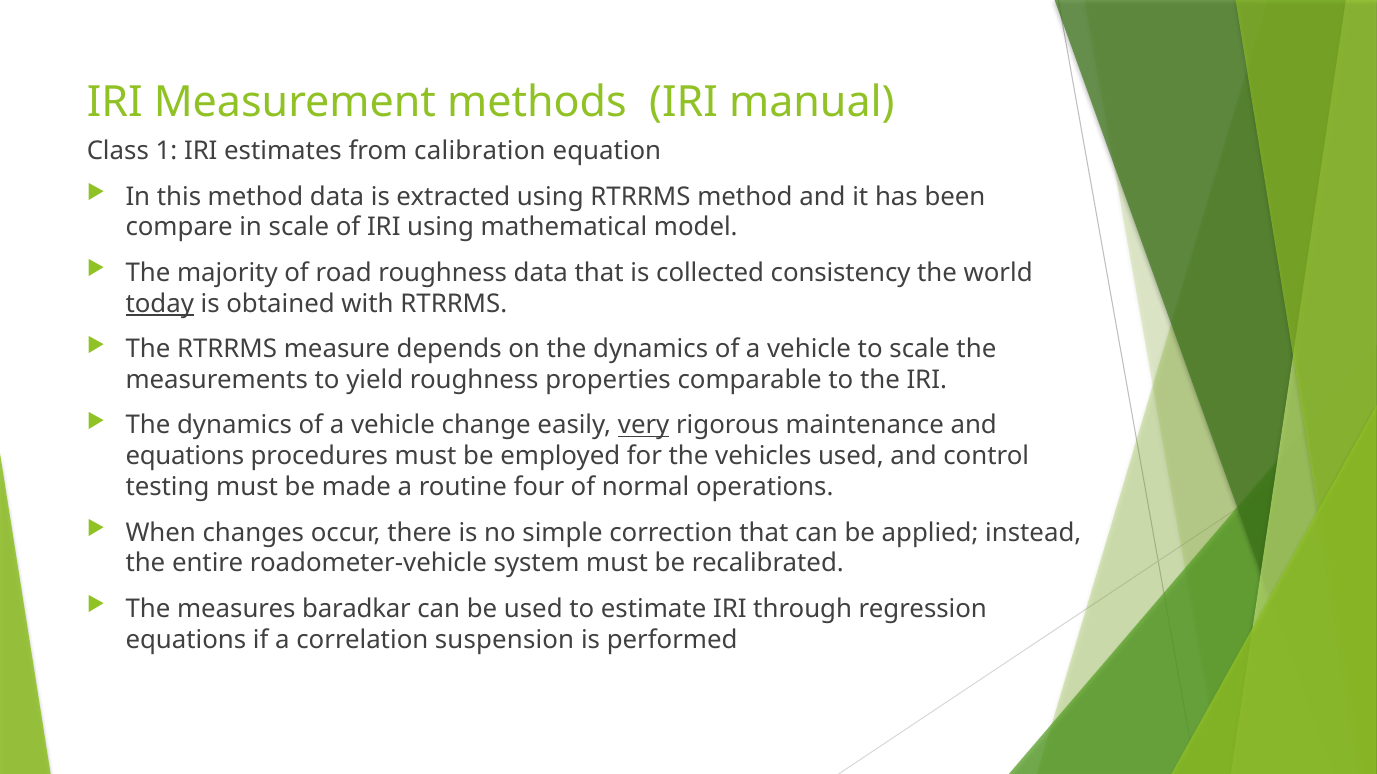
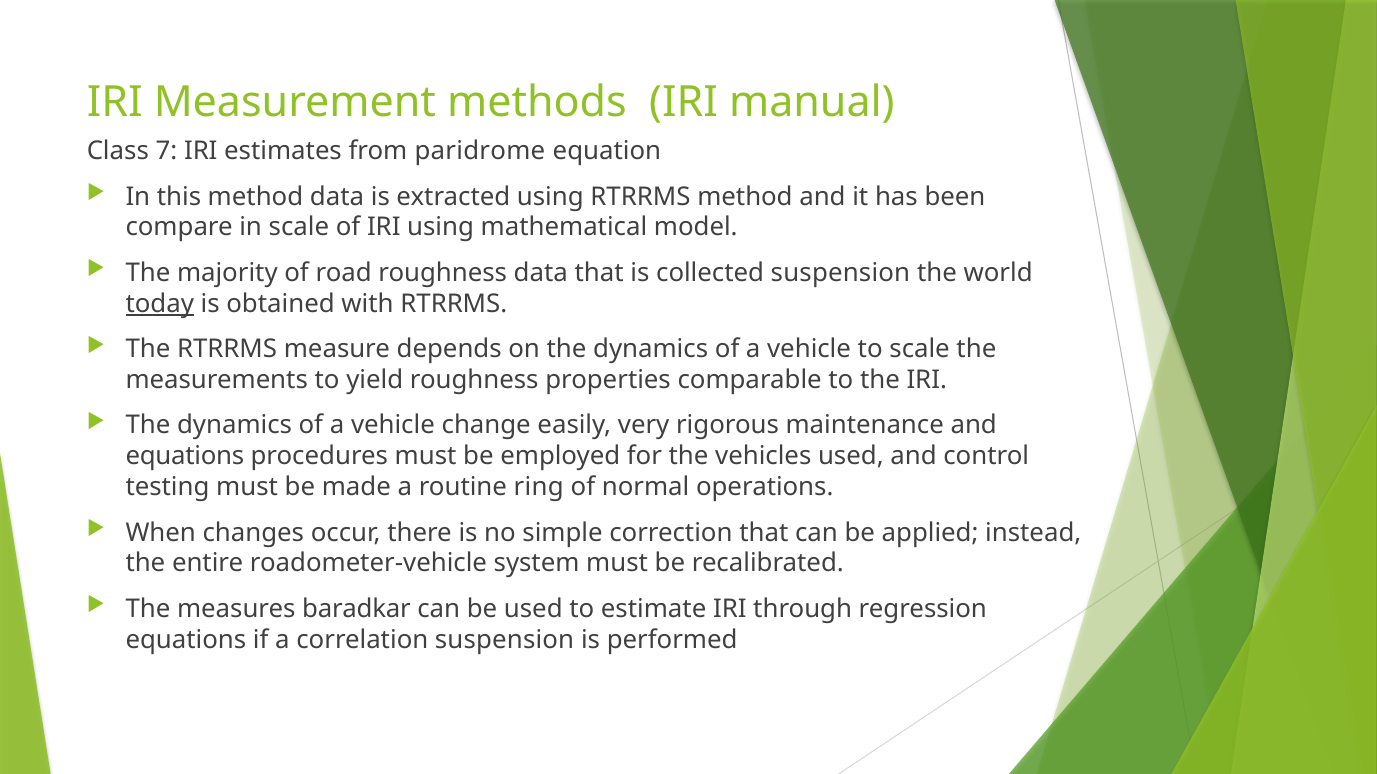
1: 1 -> 7 (166, 151)
calibration: calibration -> paridrome (480, 151)
collected consistency: consistency -> suspension (840, 273)
very underline: present -> none (644, 426)
four: four -> ring (539, 488)
